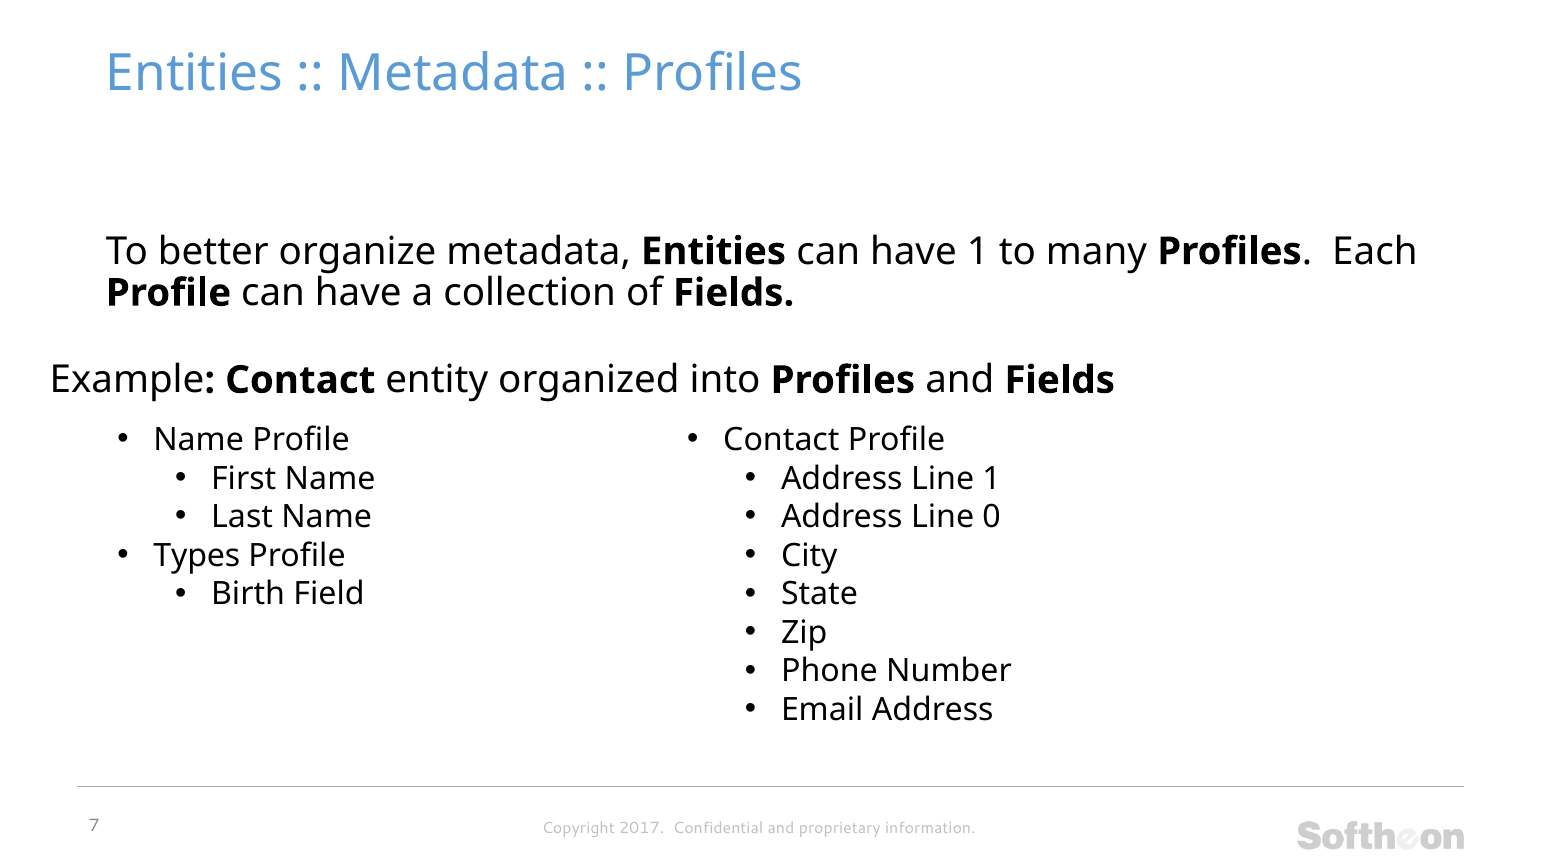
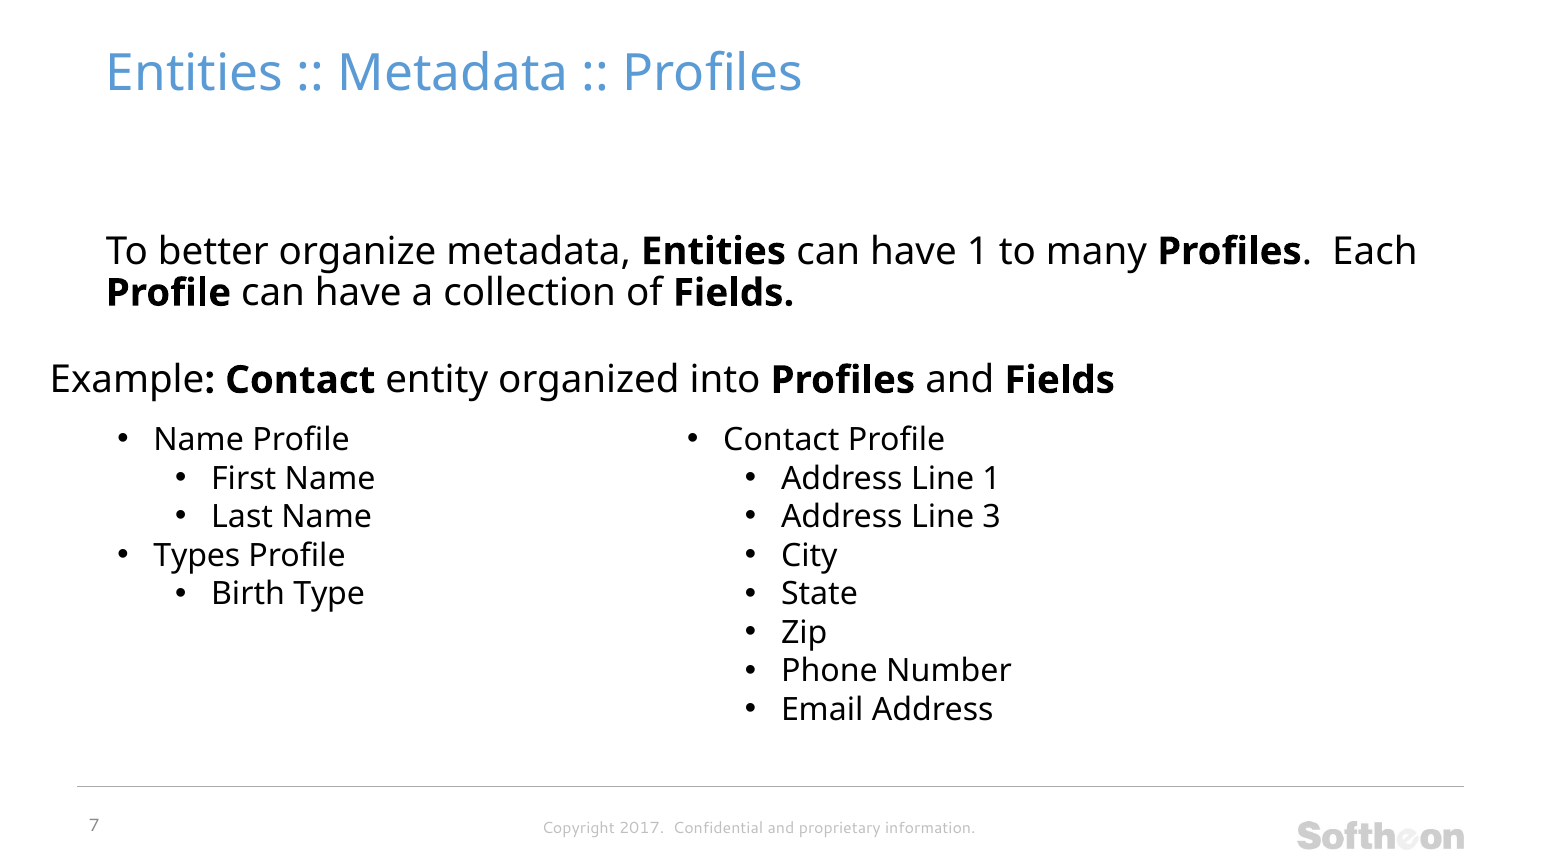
0: 0 -> 3 (992, 517)
Field: Field -> Type (329, 594)
